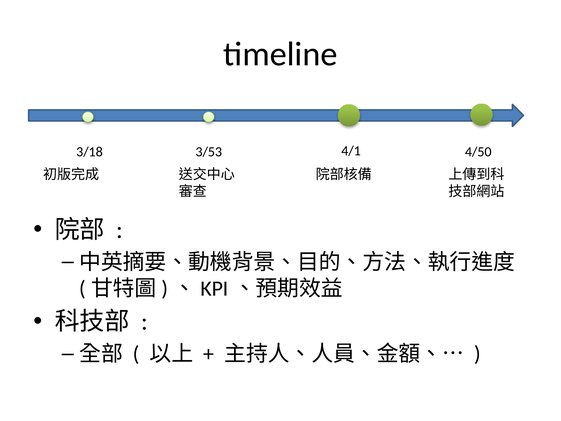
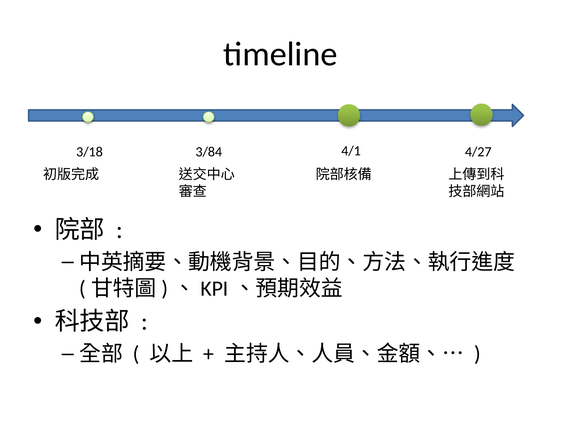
3/53: 3/53 -> 3/84 (209, 152)
4/50: 4/50 -> 4/27 (478, 152)
